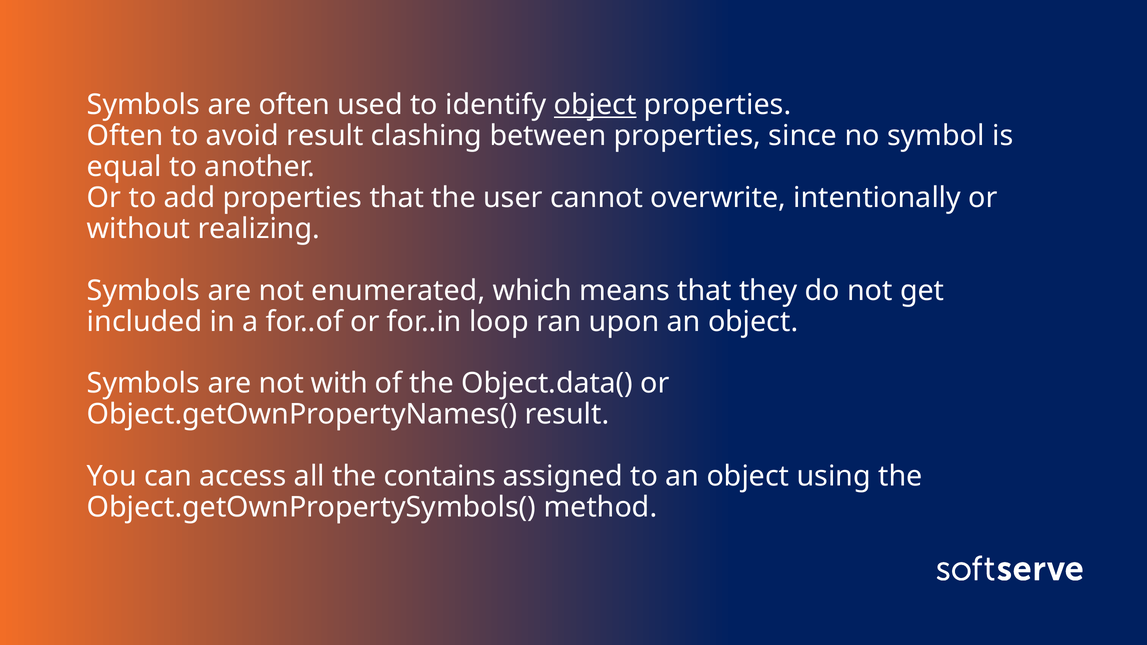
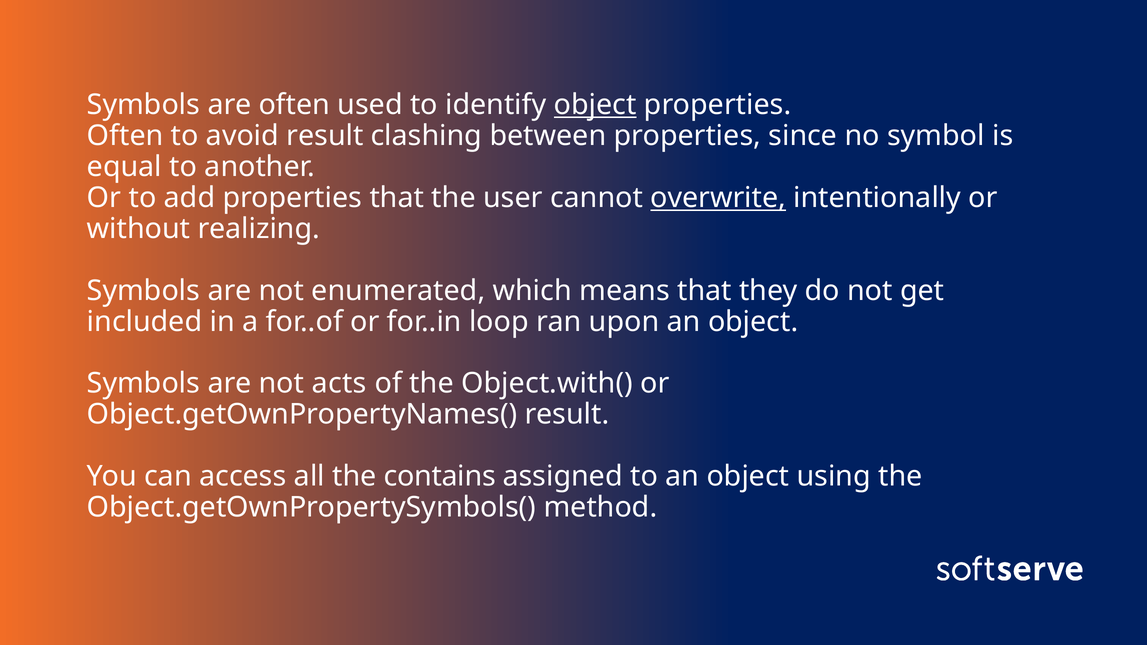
overwrite underline: none -> present (718, 198)
with: with -> acts (339, 384)
Object.data(: Object.data( -> Object.with( (547, 384)
